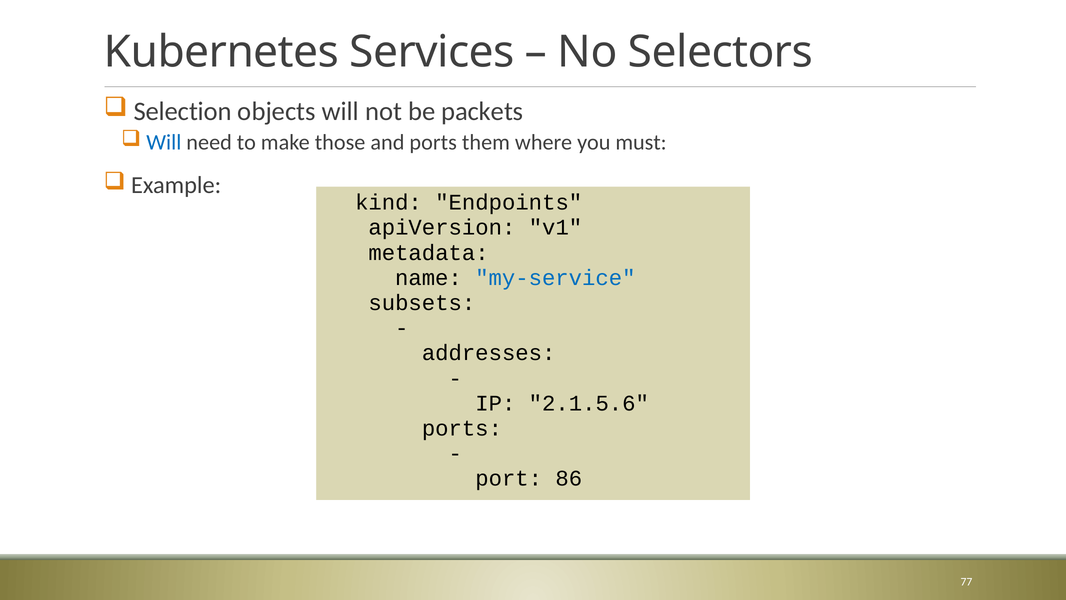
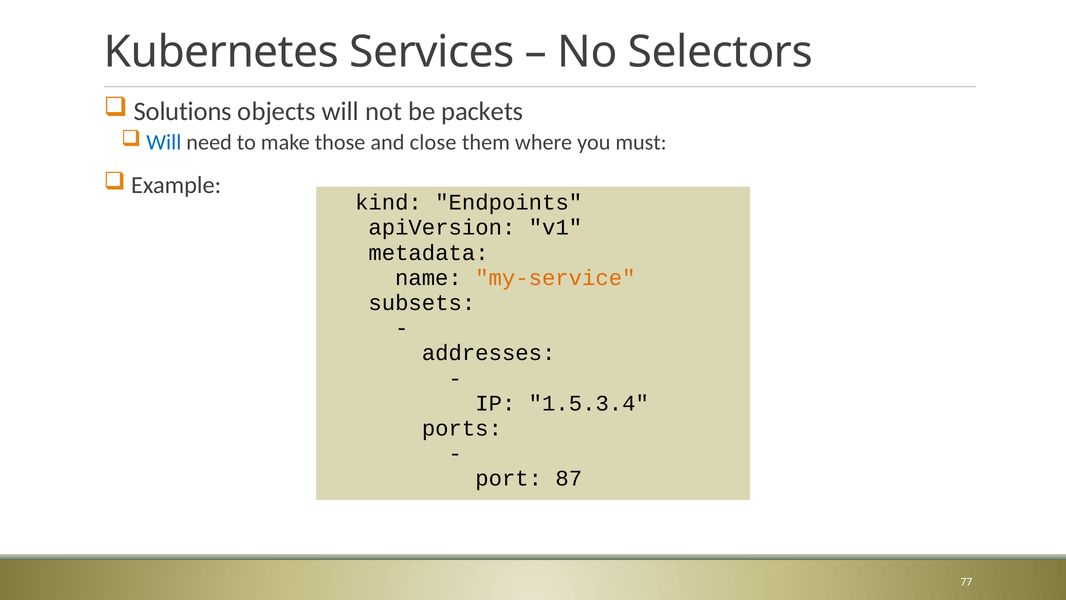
Selection: Selection -> Solutions (183, 111)
and ports: ports -> close (433, 142)
my-service colour: blue -> orange (555, 278)
2.1.5.6: 2.1.5.6 -> 1.5.3.4 (589, 403)
86: 86 -> 87 (569, 478)
